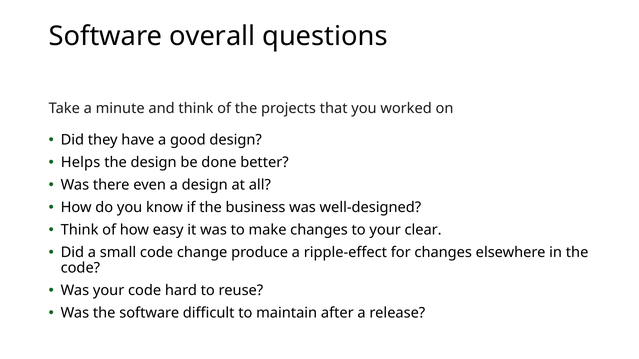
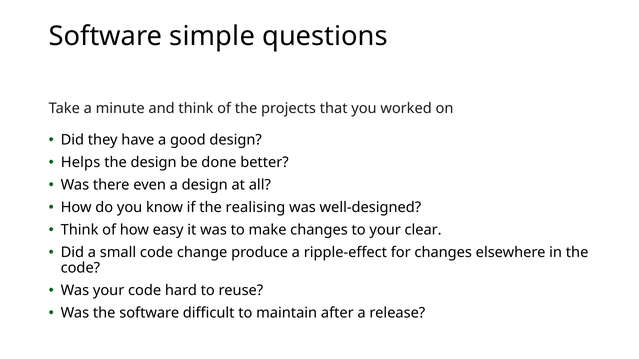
overall: overall -> simple (212, 36)
business: business -> realising (255, 208)
